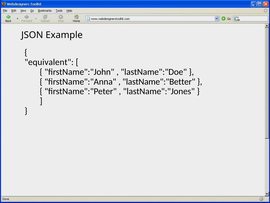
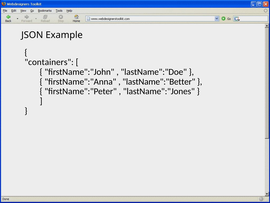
equivalent: equivalent -> containers (49, 62)
